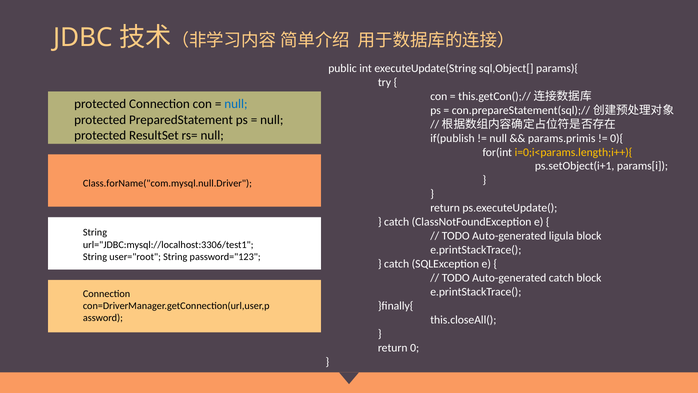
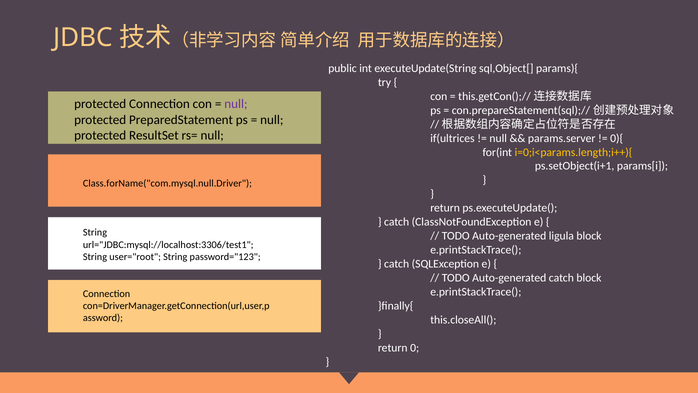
null colour: blue -> purple (236, 104)
if(publish: if(publish -> if(ultrices (452, 138)
params.primis: params.primis -> params.server (562, 138)
